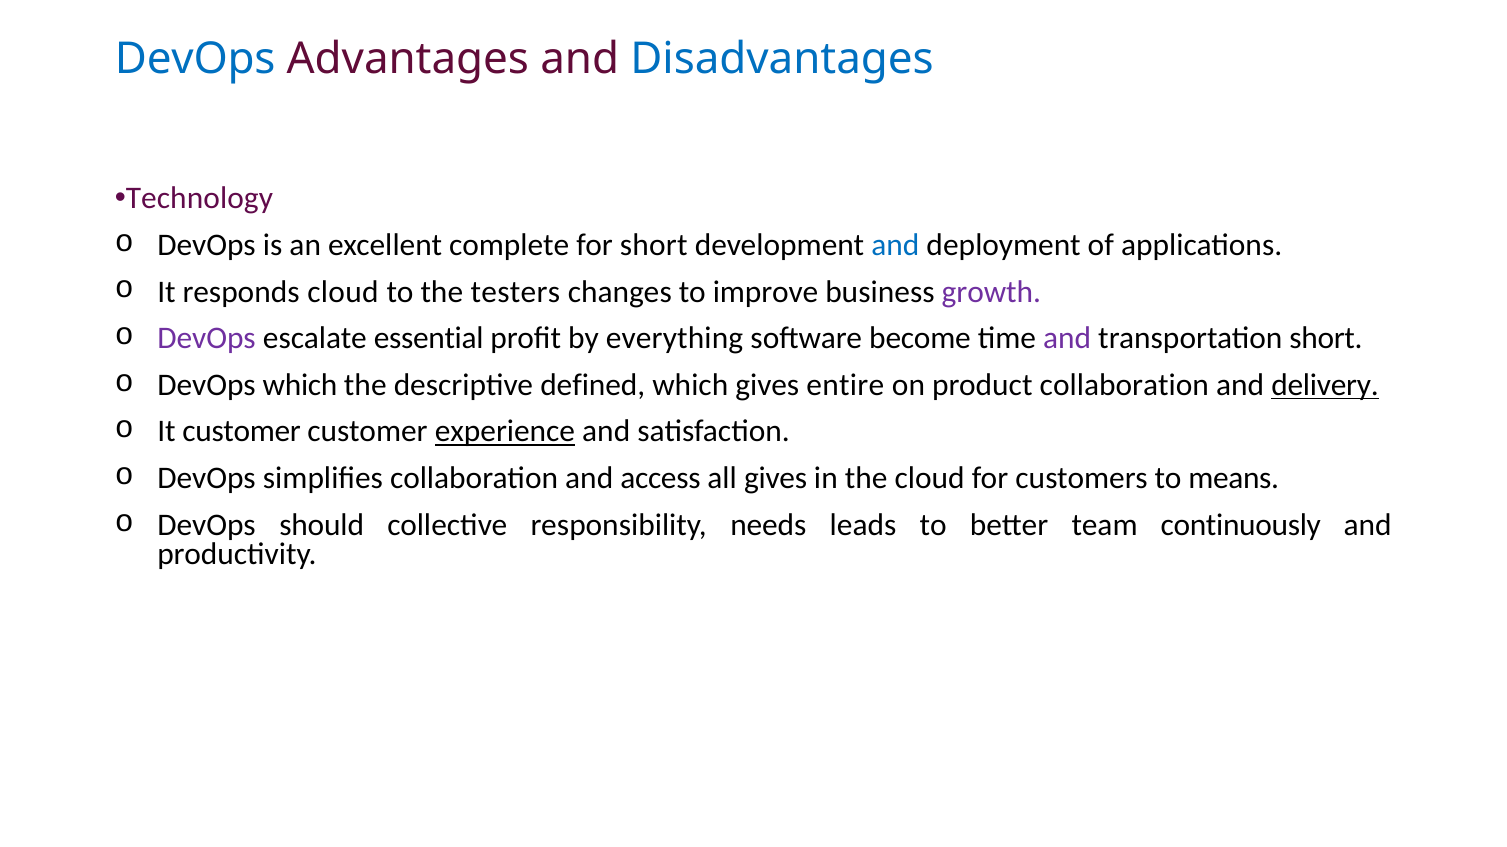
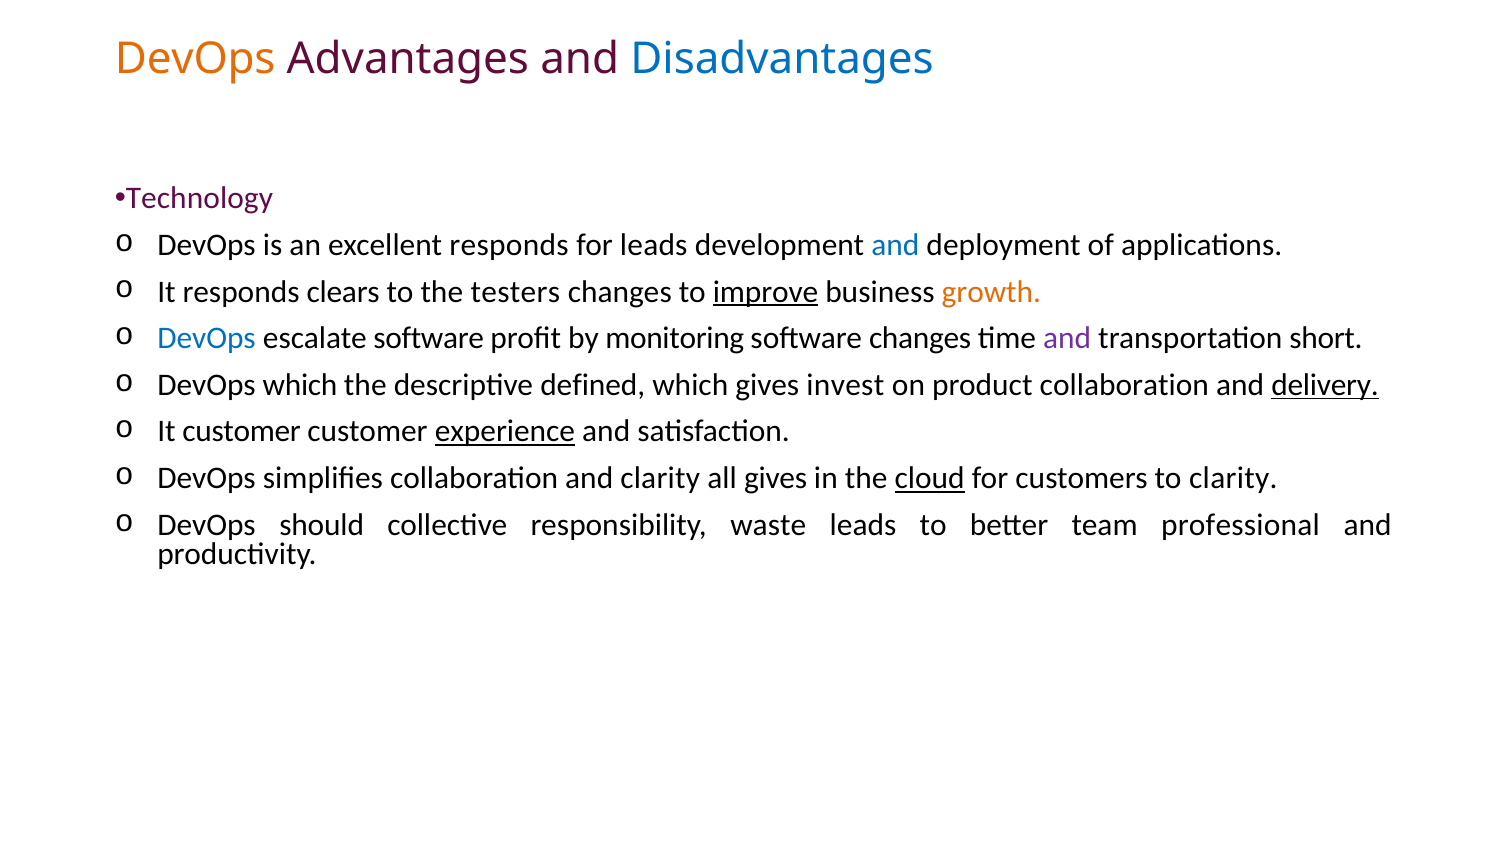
DevOps colour: blue -> orange (195, 59)
excellent complete: complete -> responds (509, 245)
for short: short -> leads (654, 245)
responds cloud: cloud -> clears (343, 292)
improve underline: none -> present (766, 292)
growth colour: purple -> orange (991, 292)
DevOps colour: purple -> blue (207, 339)
escalate essential: essential -> software (429, 339)
everything: everything -> monitoring (675, 339)
software become: become -> changes (920, 339)
entire: entire -> invest (845, 385)
and access: access -> clarity (660, 479)
cloud underline: none -> present (930, 479)
to means: means -> clarity (1233, 479)
needs: needs -> waste (768, 525)
continuously: continuously -> professional (1240, 525)
